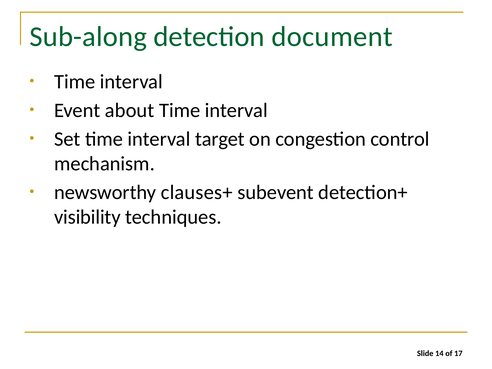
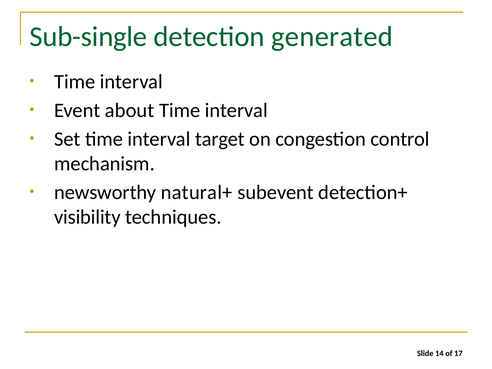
Sub-along: Sub-along -> Sub-single (88, 37)
document: document -> generated (332, 37)
clauses+: clauses+ -> natural+ (197, 193)
